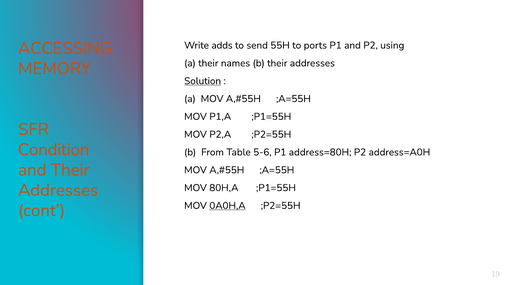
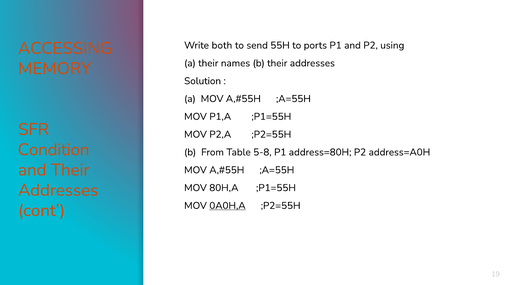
adds: adds -> both (222, 45)
Solution underline: present -> none (203, 81)
5-6: 5-6 -> 5-8 (262, 152)
